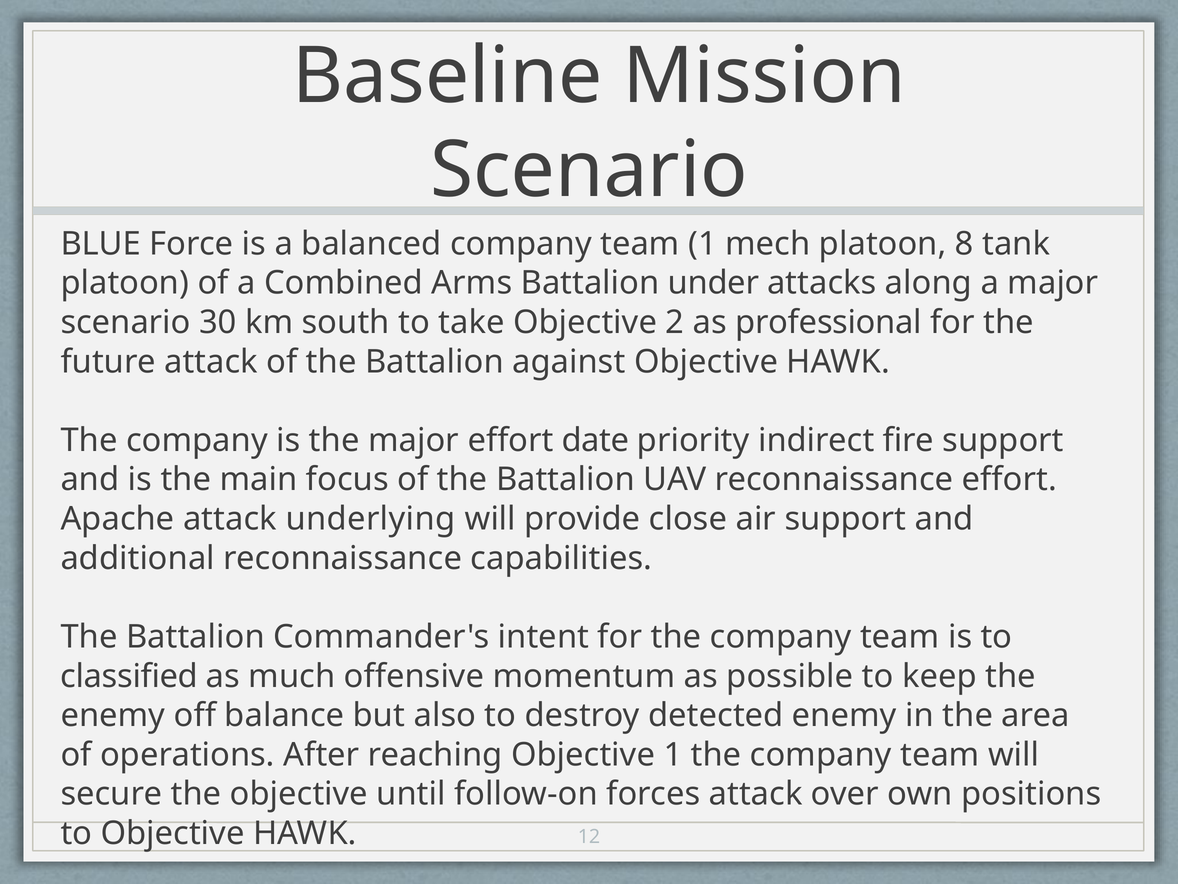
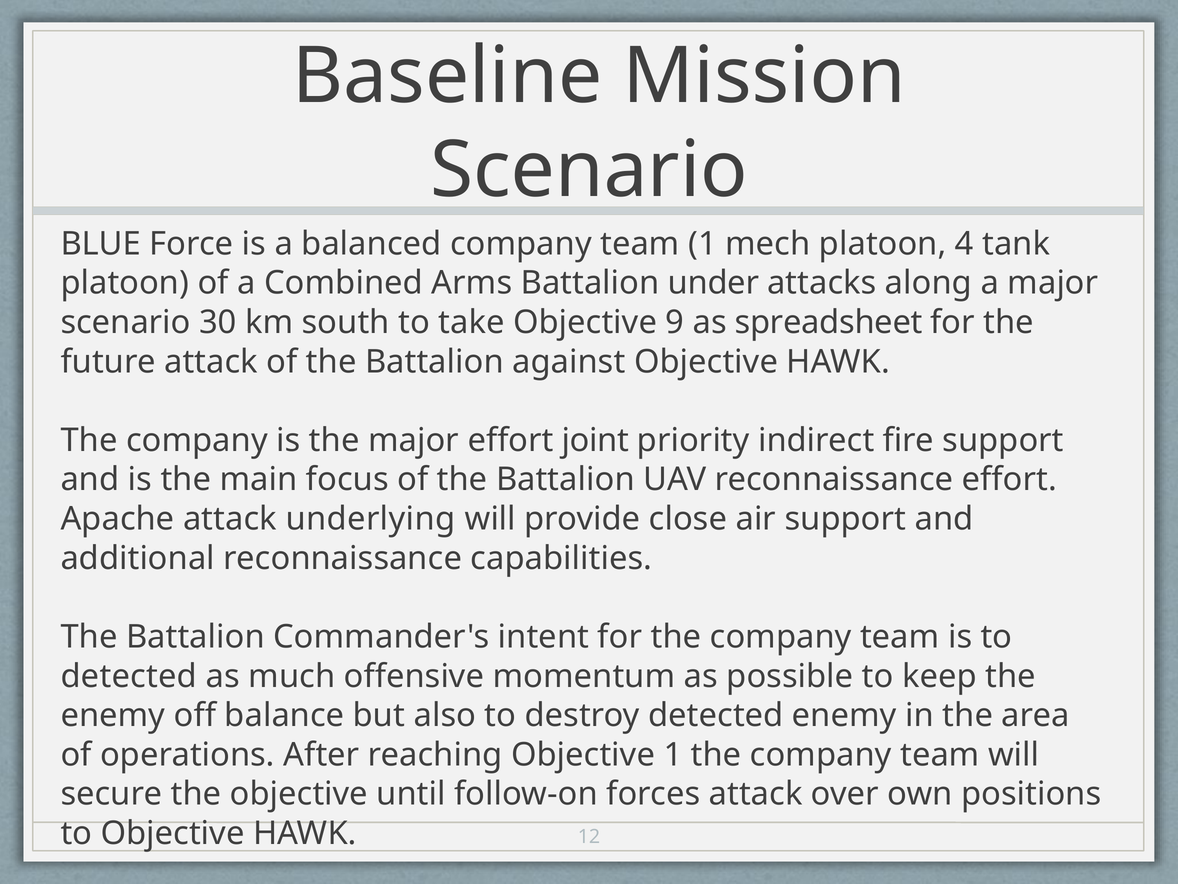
8: 8 -> 4 (964, 244)
2: 2 -> 9 (675, 322)
professional: professional -> spreadsheet (829, 322)
date: date -> joint (595, 440)
classified: classified -> detected (129, 676)
